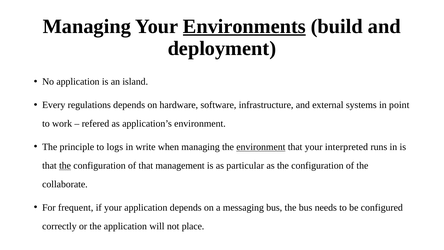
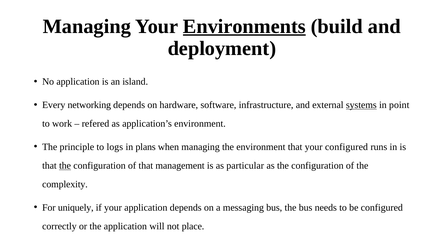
regulations: regulations -> networking (89, 105)
systems underline: none -> present (361, 105)
write: write -> plans (146, 147)
environment underline: present -> none (261, 147)
your interpreted: interpreted -> configured (346, 147)
collaborate: collaborate -> complexity (65, 184)
frequent: frequent -> uniquely (76, 207)
